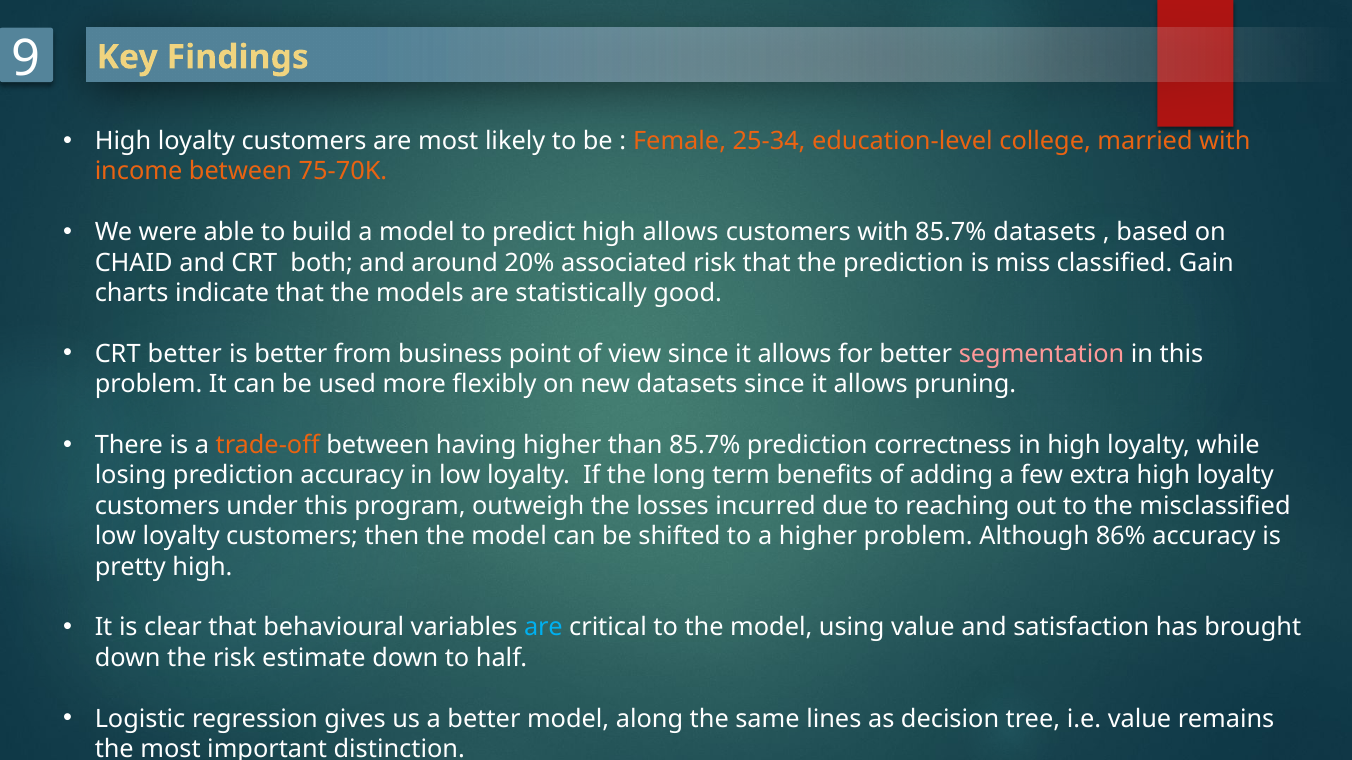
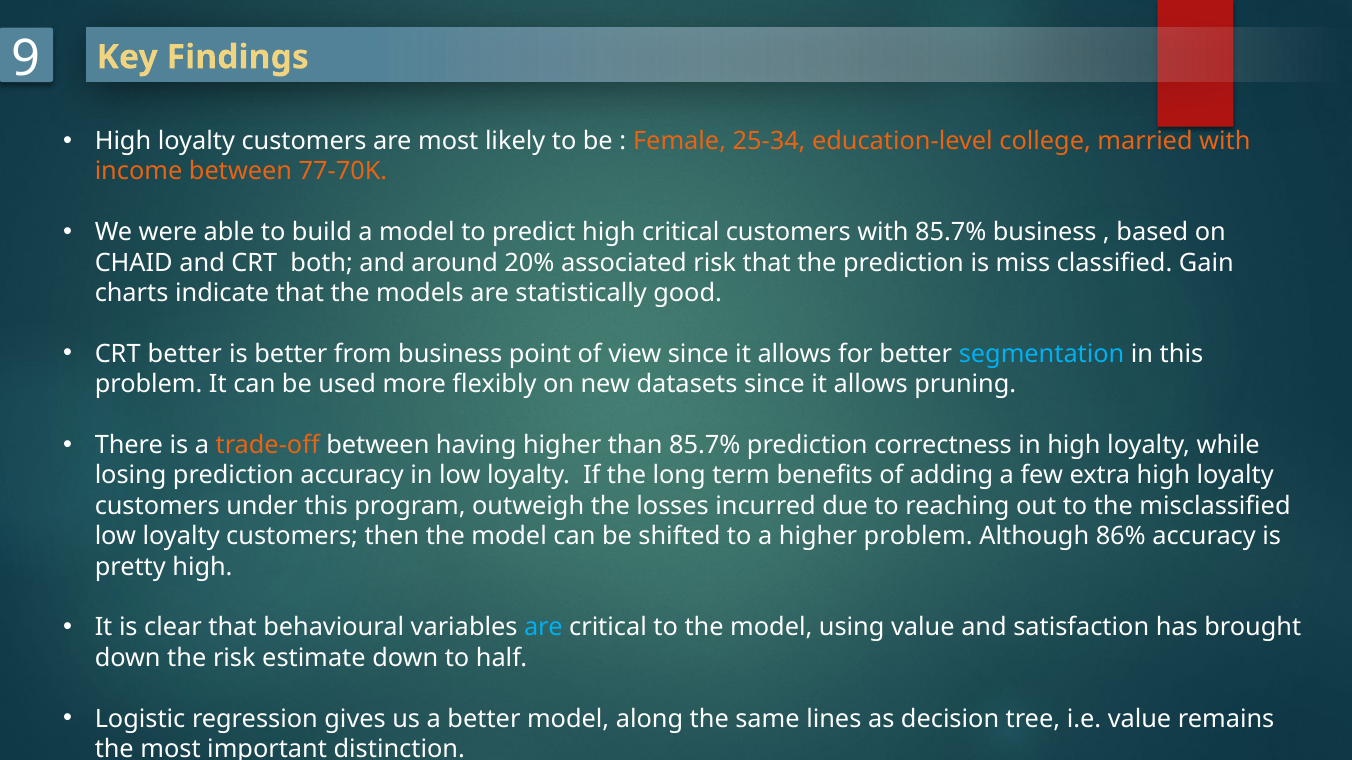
75-70K: 75-70K -> 77-70K (343, 172)
high allows: allows -> critical (681, 232)
85.7% datasets: datasets -> business (1045, 232)
segmentation colour: pink -> light blue (1042, 354)
